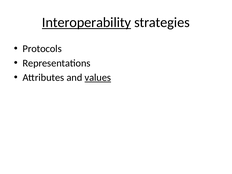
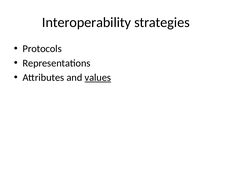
Interoperability underline: present -> none (87, 22)
